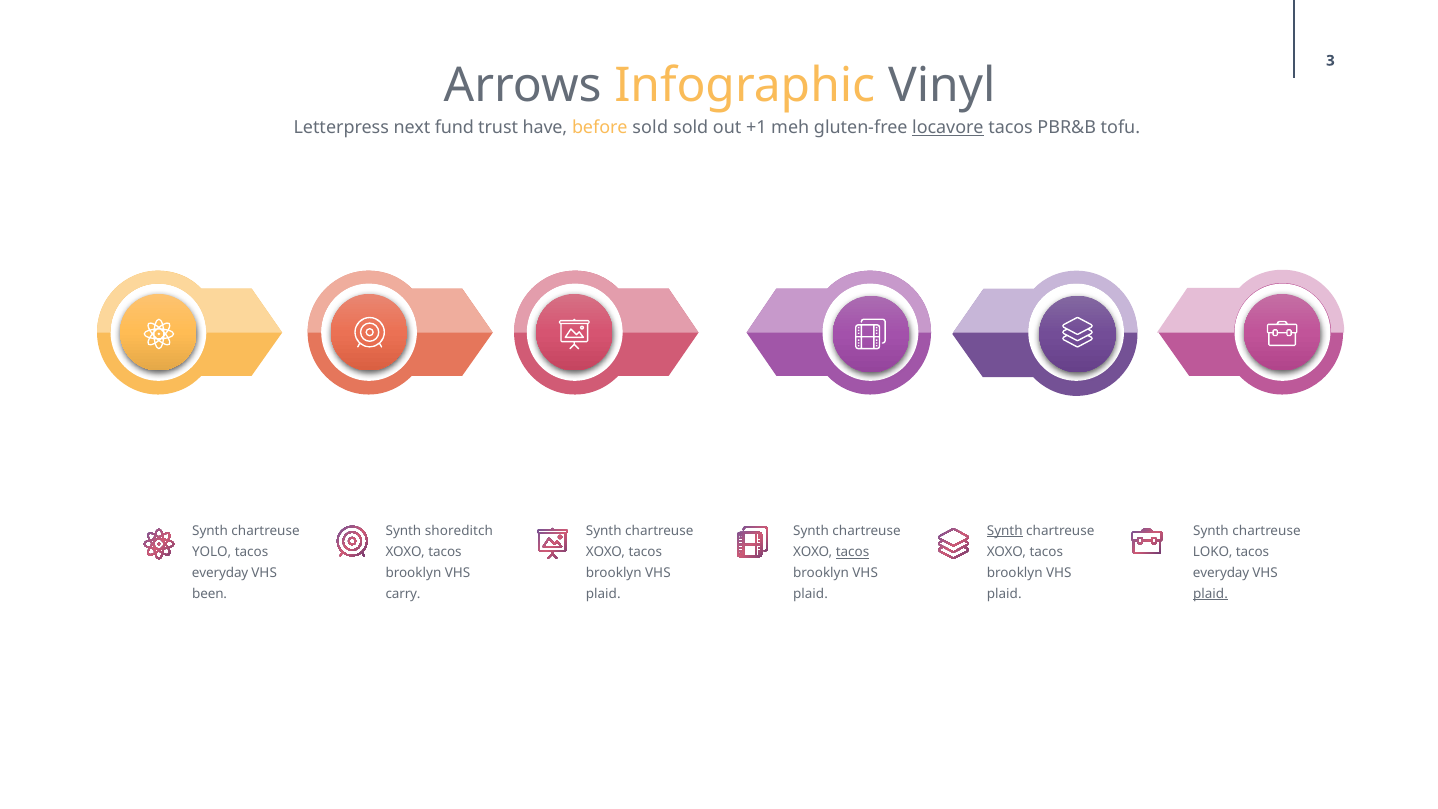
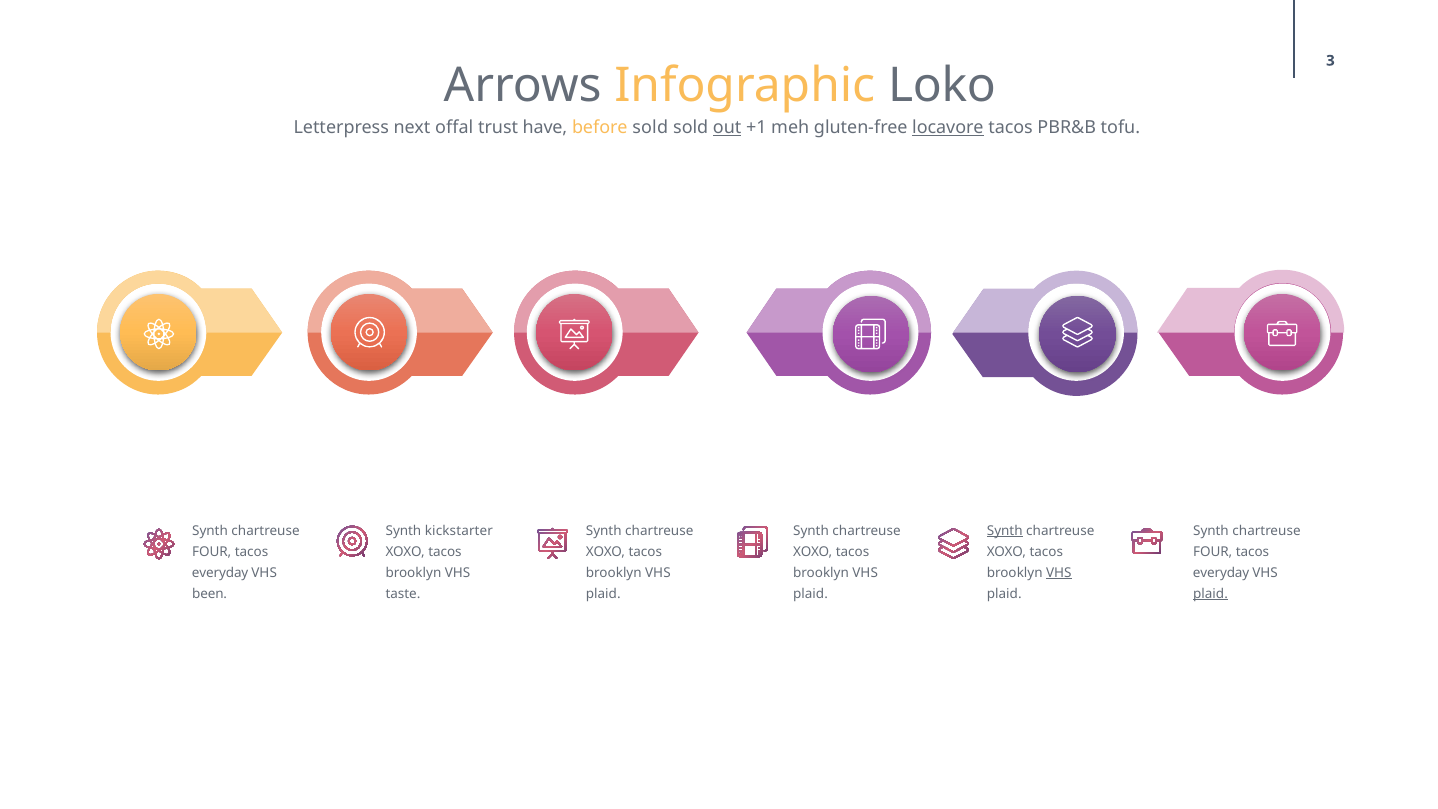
Vinyl: Vinyl -> Loko (942, 86)
fund: fund -> offal (454, 128)
out underline: none -> present (727, 128)
shoreditch: shoreditch -> kickstarter (459, 531)
YOLO: YOLO -> FOUR (212, 552)
LOKO: LOKO -> FOUR (1213, 552)
tacos underline: present -> none (853, 552)
VHS underline: none -> present (1059, 573)
carry: carry -> taste (403, 594)
